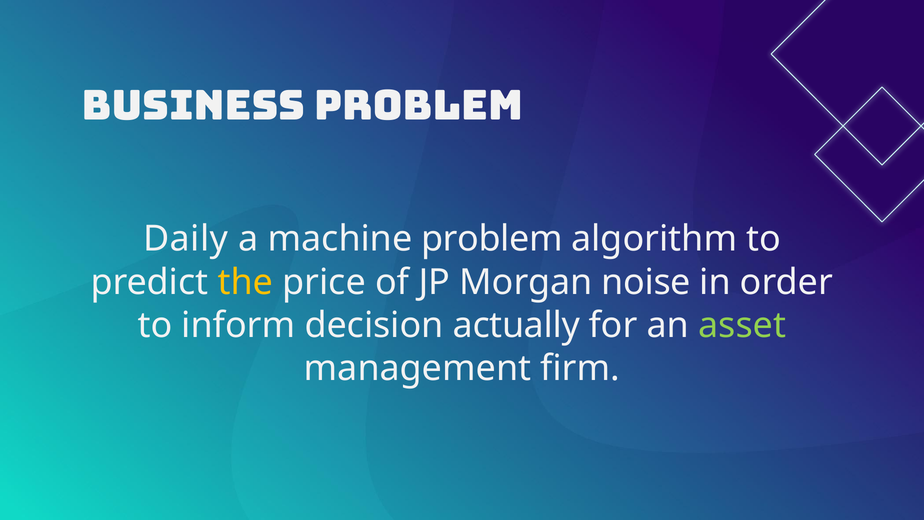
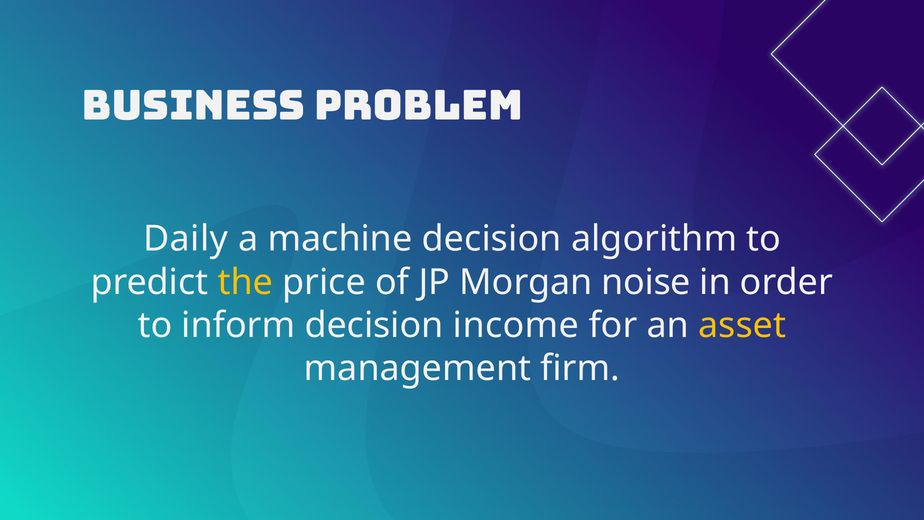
machine problem: problem -> decision (492, 239)
actually: actually -> income (516, 325)
asset colour: light green -> yellow (742, 325)
